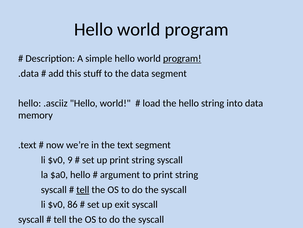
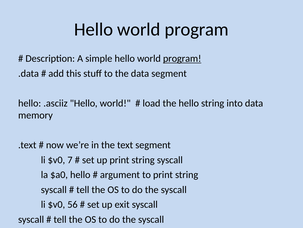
9: 9 -> 7 (70, 159)
tell underline: present -> none (83, 189)
86: 86 -> 56 (73, 204)
